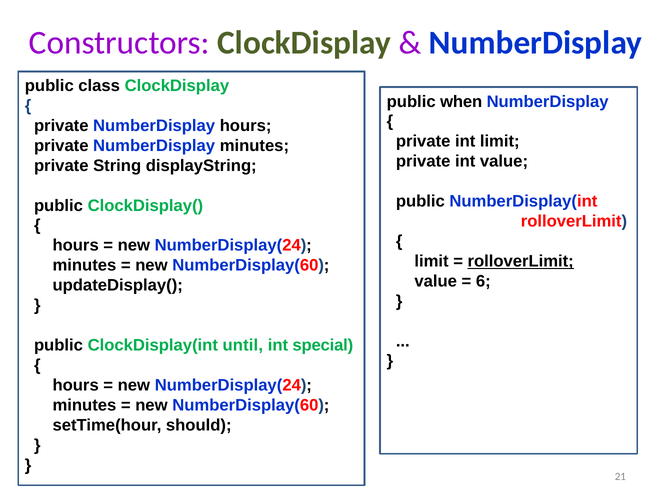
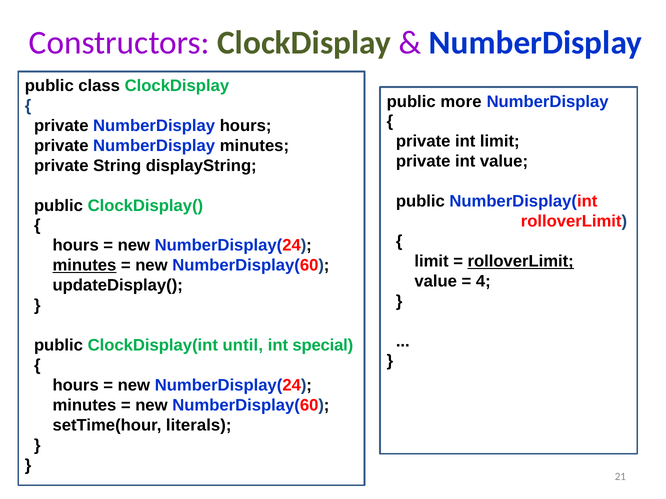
when: when -> more (461, 102)
minutes underline: none -> present (84, 266)
6: 6 -> 4 (483, 281)
should: should -> literals (199, 426)
